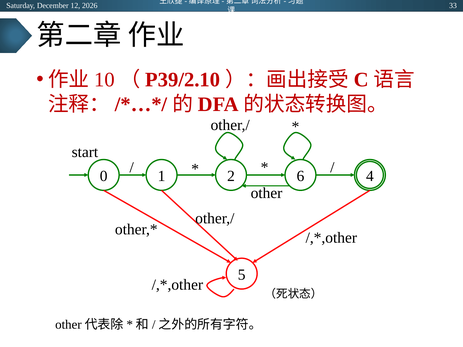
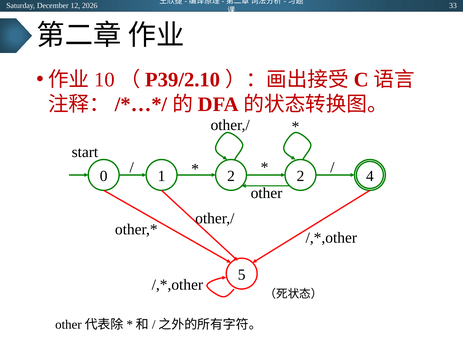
2 6: 6 -> 2 (300, 176)
